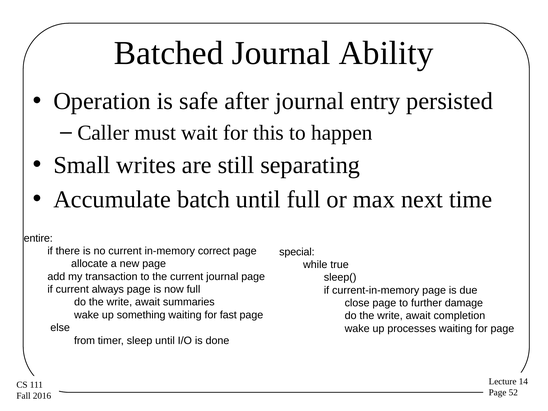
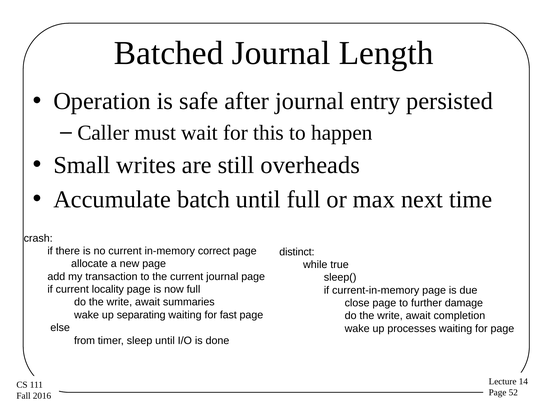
Ability: Ability -> Length (386, 53)
separating: separating -> overheads (310, 165)
entire: entire -> crash (38, 238)
special: special -> distinct (297, 252)
always: always -> locality (108, 289)
something: something -> separating (141, 315)
